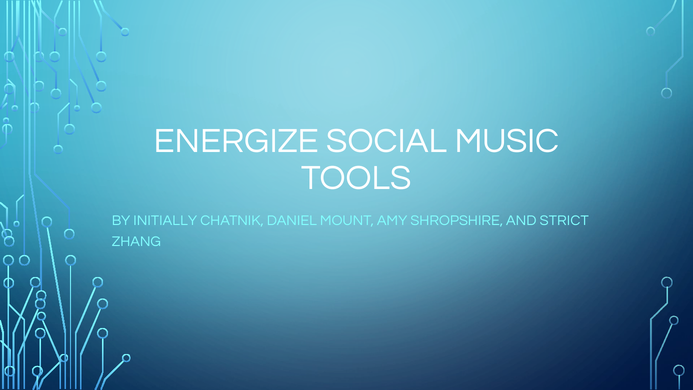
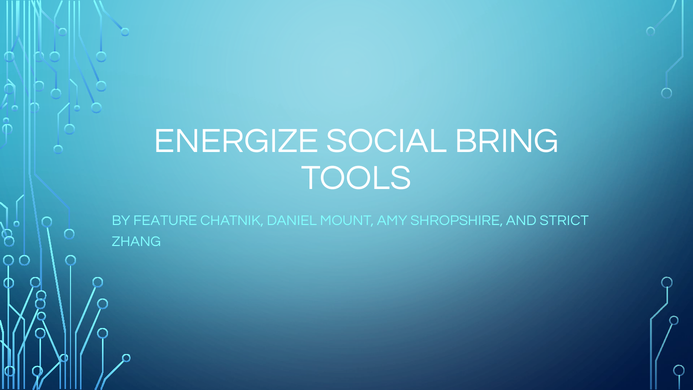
MUSIC: MUSIC -> BRING (507, 141)
INITIALLY: INITIALLY -> FEATURE (165, 220)
